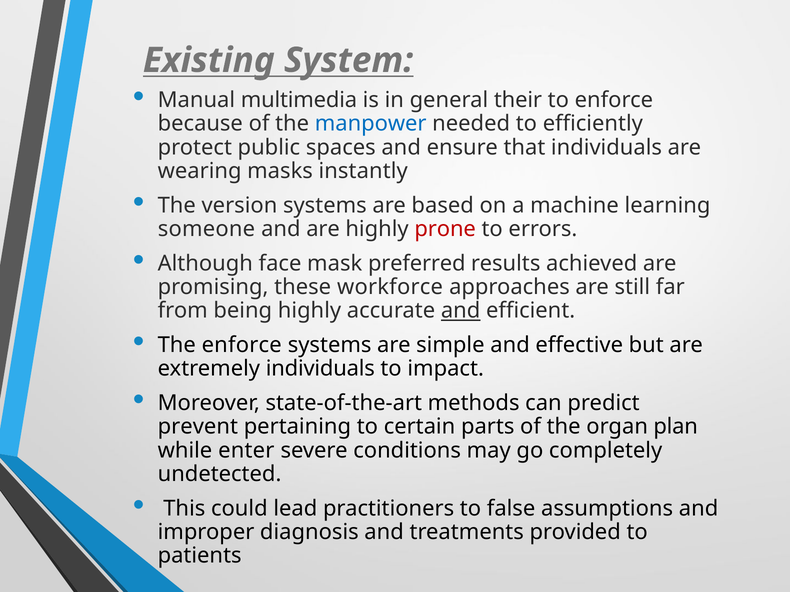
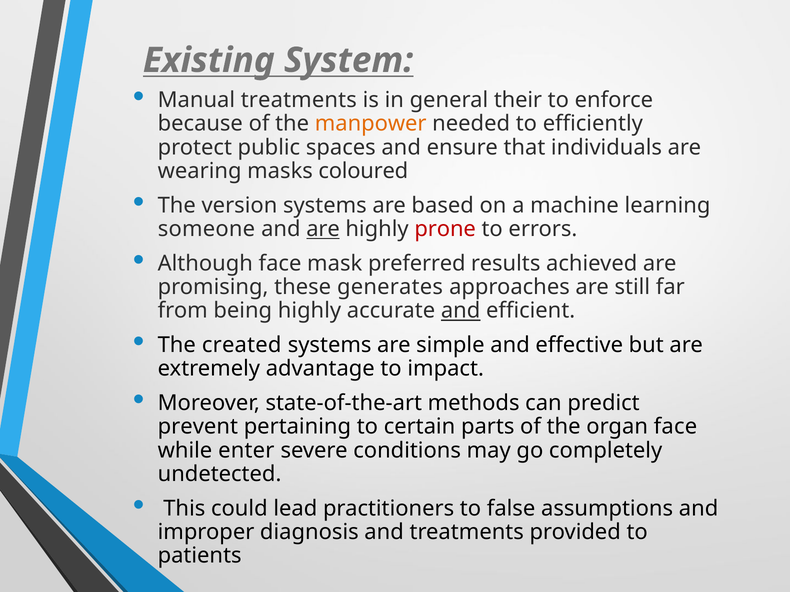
Manual multimedia: multimedia -> treatments (299, 100)
manpower colour: blue -> orange (371, 124)
instantly: instantly -> coloured (363, 171)
are underline: none -> present (323, 229)
workforce: workforce -> generates (390, 287)
The enforce: enforce -> created (242, 345)
extremely individuals: individuals -> advantage (320, 369)
organ plan: plan -> face (675, 427)
